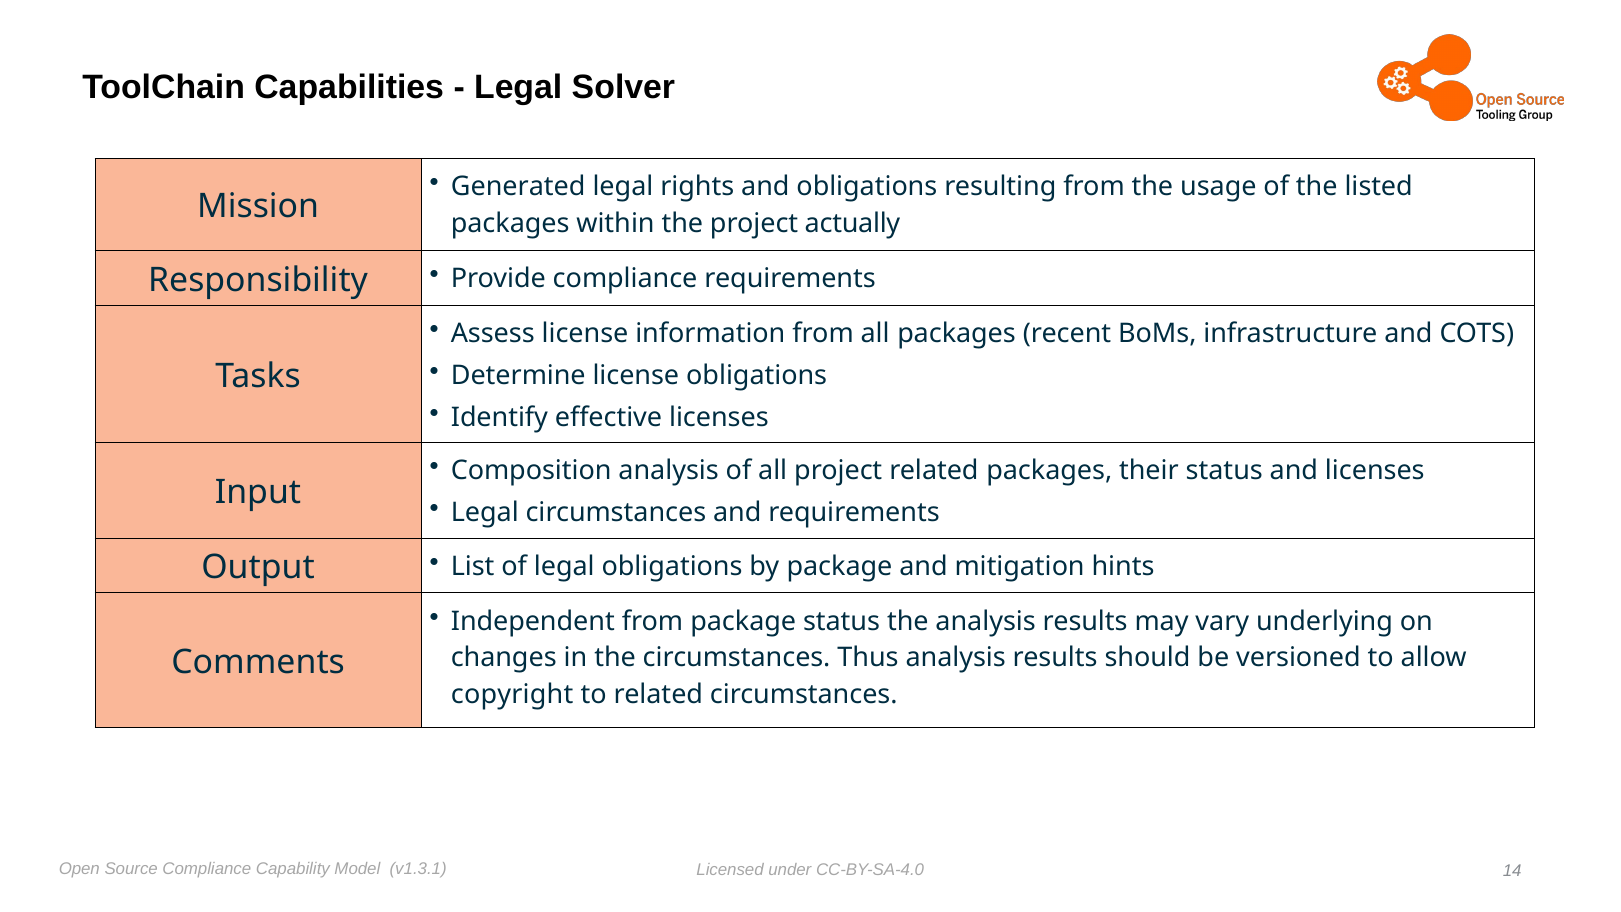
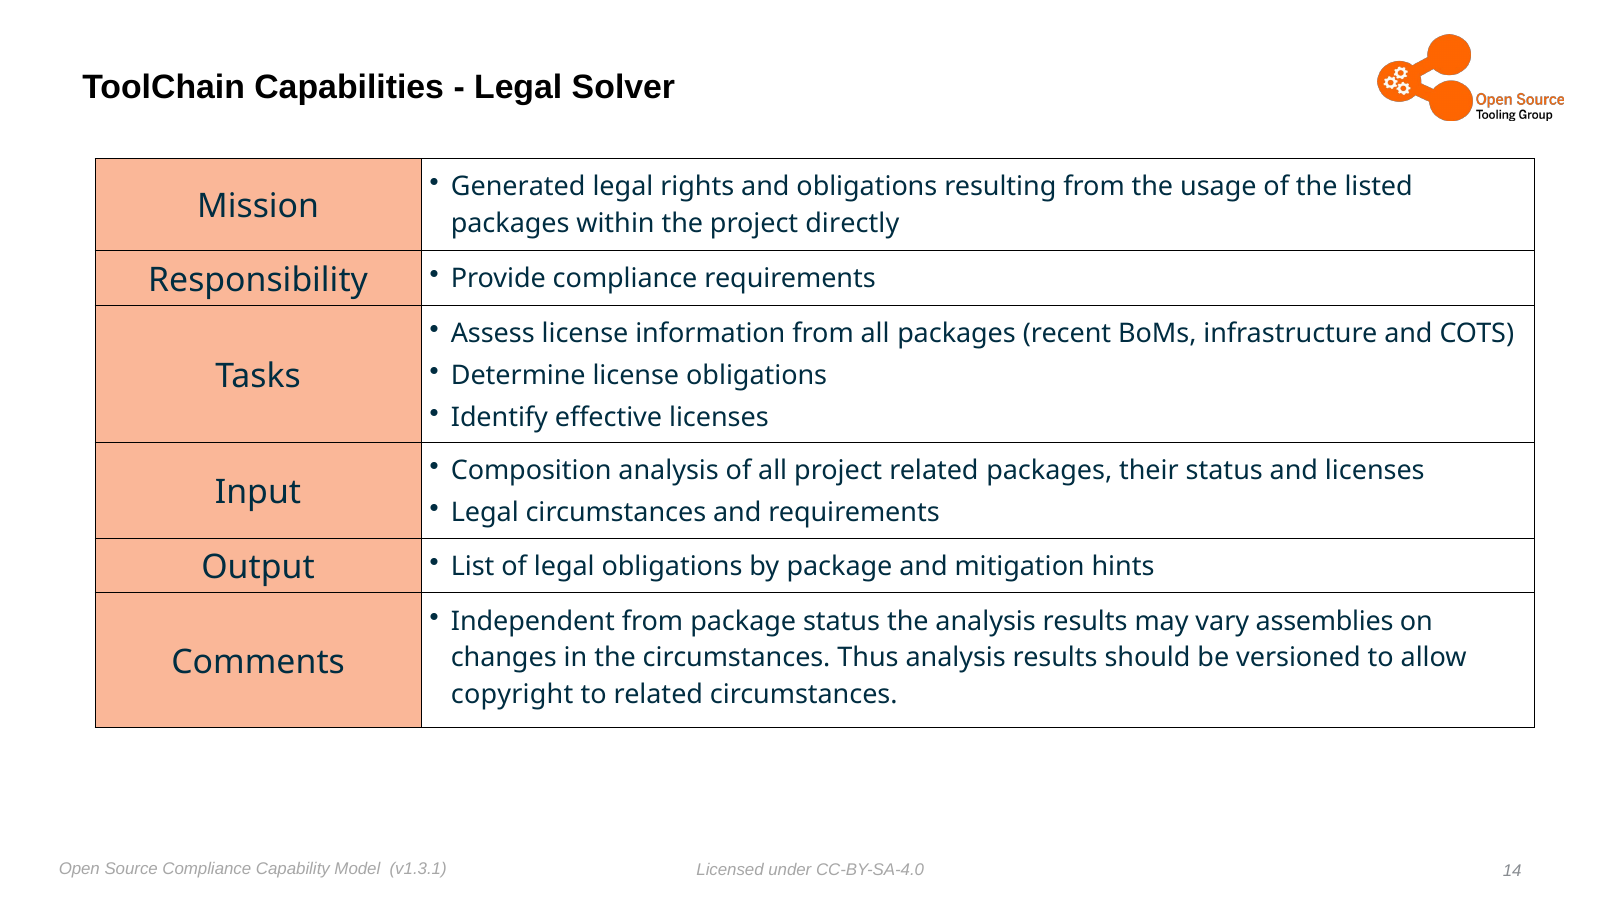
actually: actually -> directly (852, 224)
underlying: underlying -> assemblies (1325, 621)
